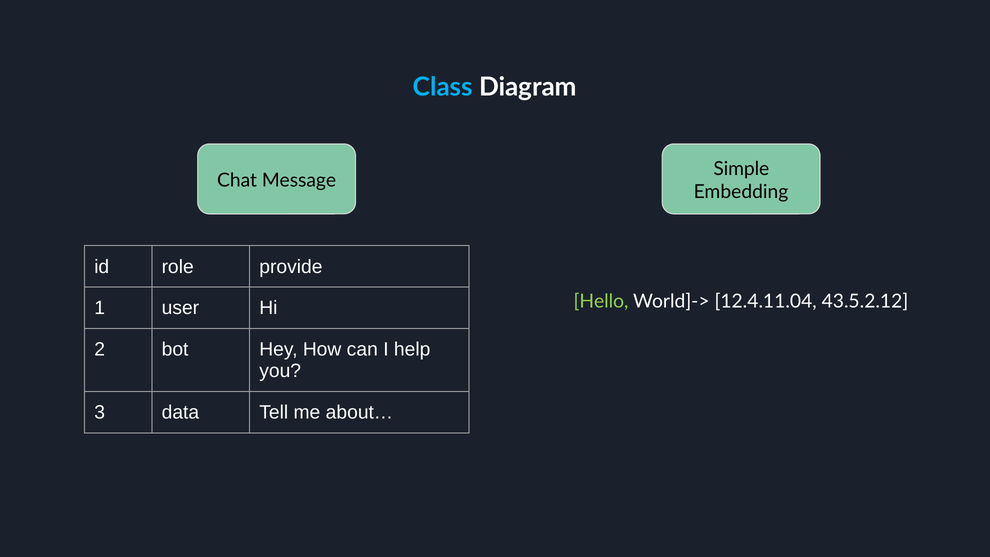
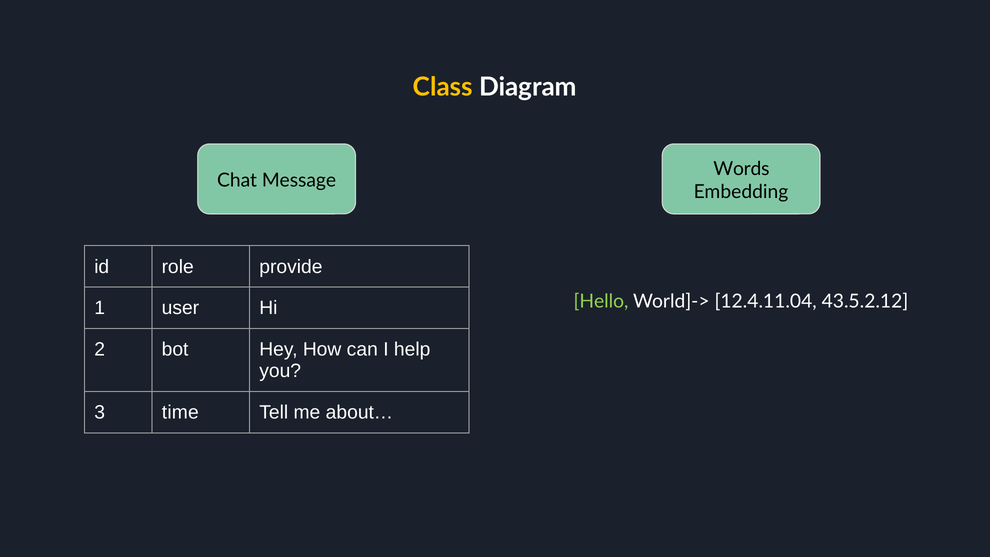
Class colour: light blue -> yellow (443, 87)
Simple: Simple -> Words (741, 169)
data: data -> time (180, 412)
